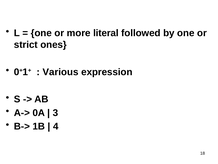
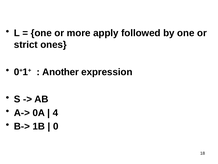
literal: literal -> apply (106, 33)
Various: Various -> Another (61, 72)
3: 3 -> 4 (55, 112)
4: 4 -> 0 (56, 126)
